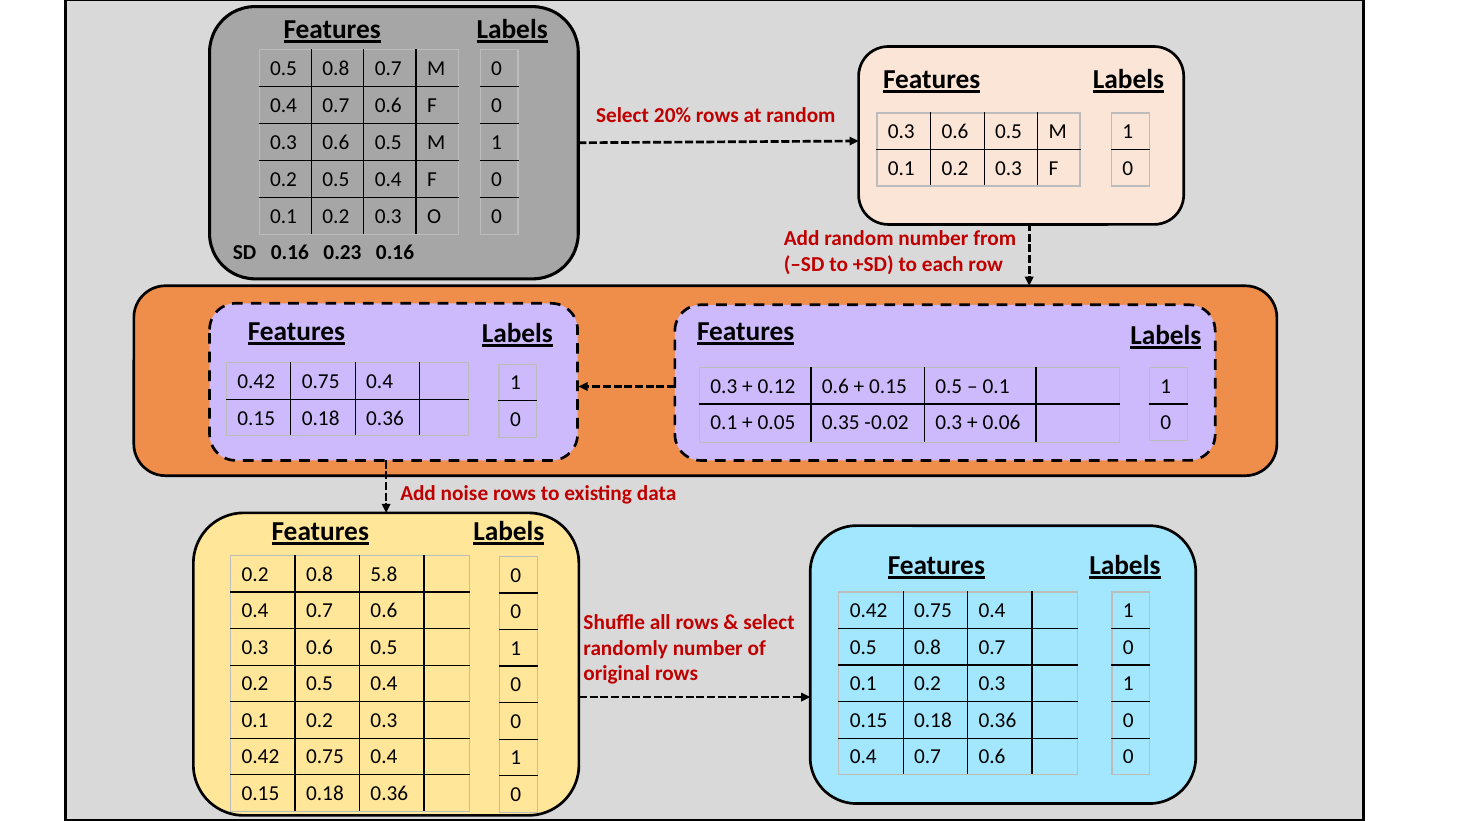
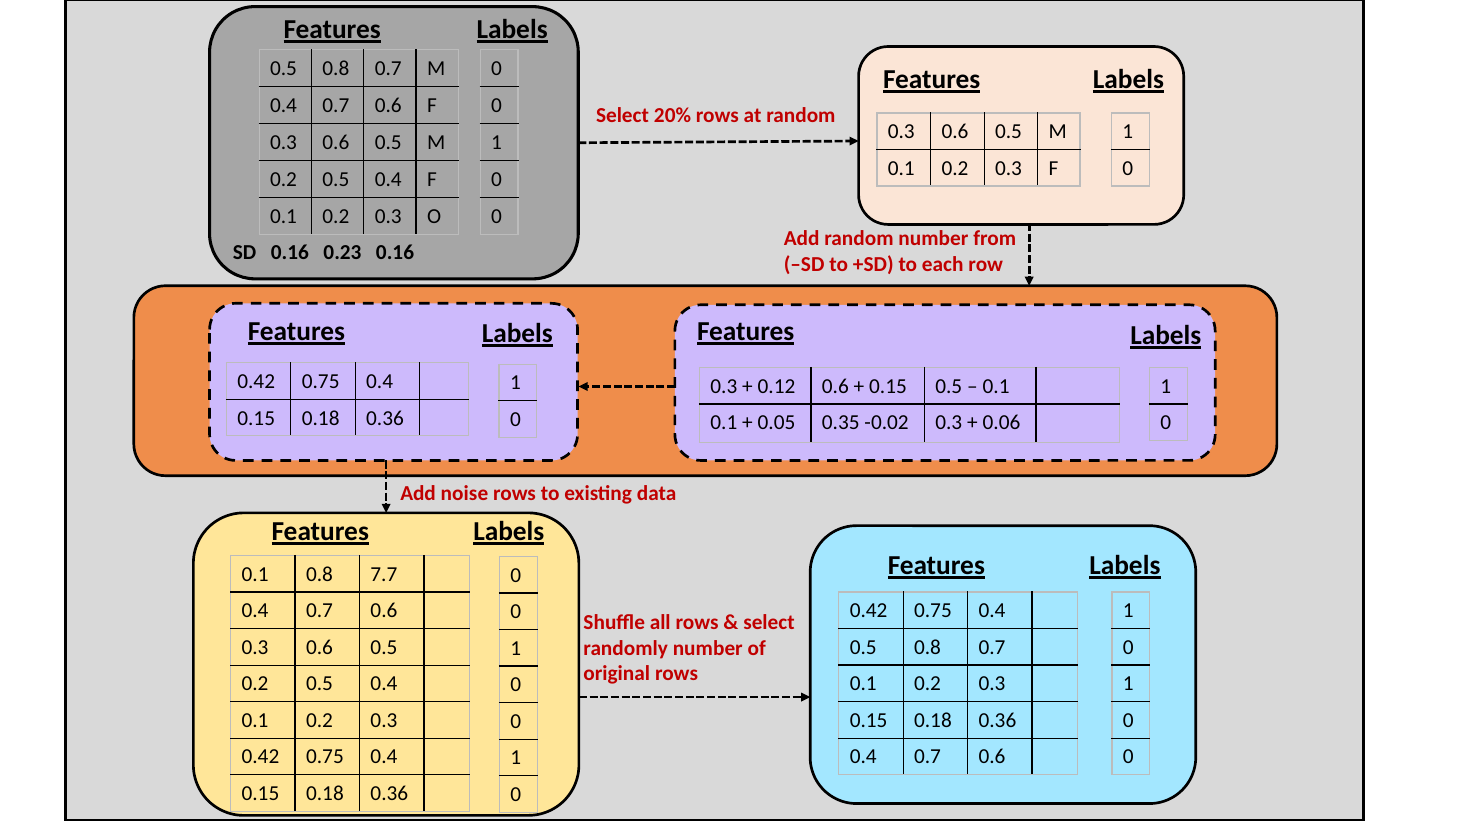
0.2: 0.2 -> 0.1 (255, 574)
5.8: 5.8 -> 7.7 (384, 574)
